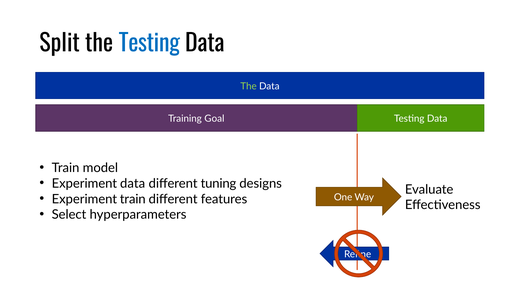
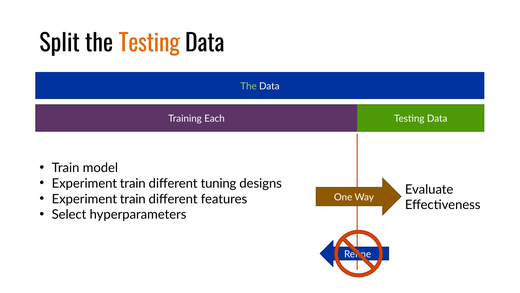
Testing colour: blue -> orange (149, 44)
Goal: Goal -> Each (214, 118)
data: data -> train (133, 183)
